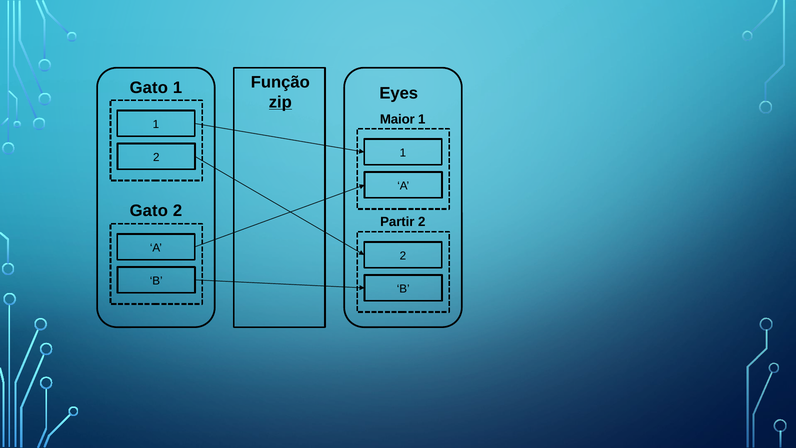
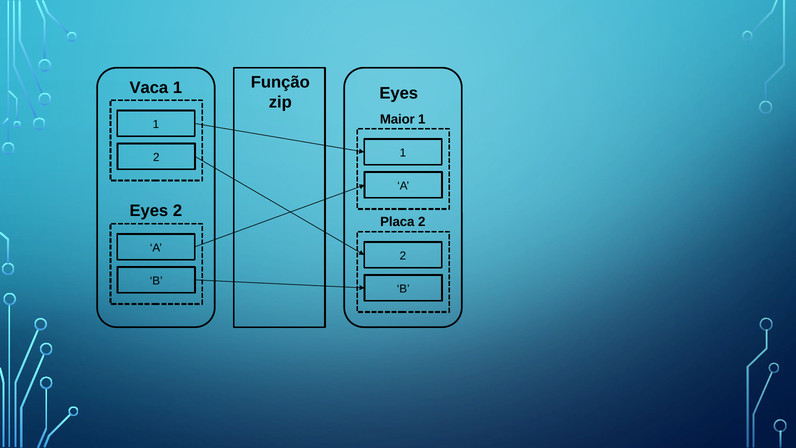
Gato: Gato -> Vaca (149, 88)
zip underline: present -> none (280, 102)
Gato: Gato -> Eyes (149, 211)
Partir: Partir -> Placa (397, 222)
